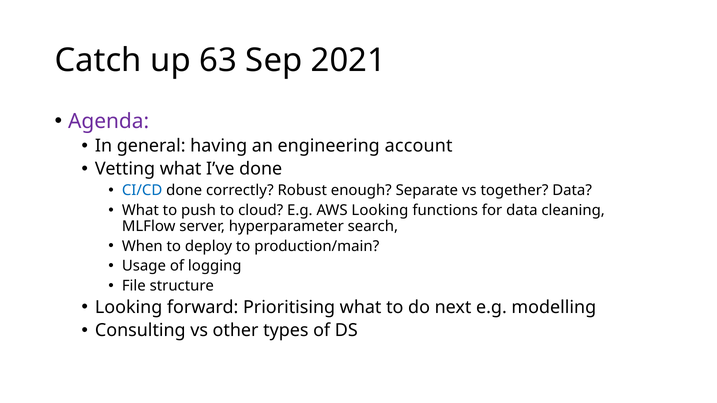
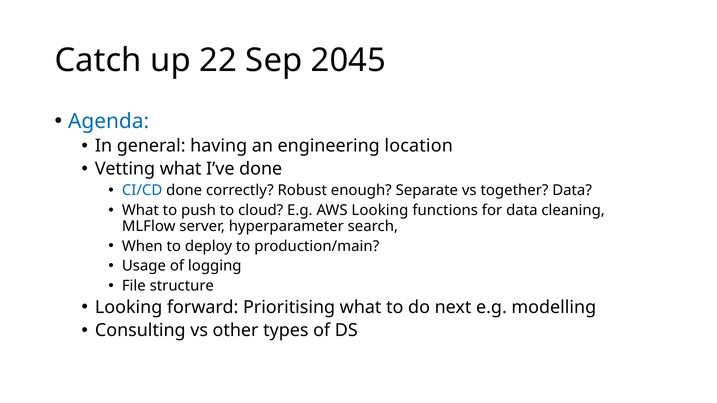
63: 63 -> 22 (218, 60)
2021: 2021 -> 2045 (348, 60)
Agenda colour: purple -> blue (109, 121)
account: account -> location (419, 146)
